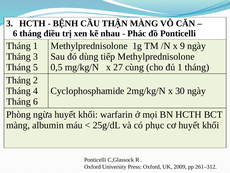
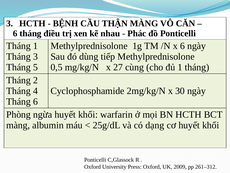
x 9: 9 -> 6 (182, 46)
phục: phục -> dạng (155, 125)
